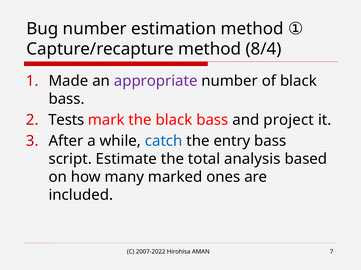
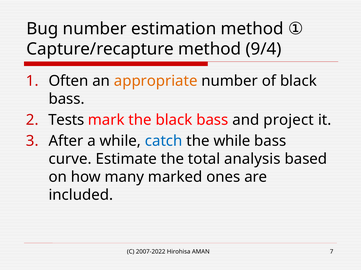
8/4: 8/4 -> 9/4 (264, 49)
Made: Made -> Often (69, 81)
appropriate colour: purple -> orange (156, 81)
the entry: entry -> while (232, 141)
script: script -> curve (70, 159)
